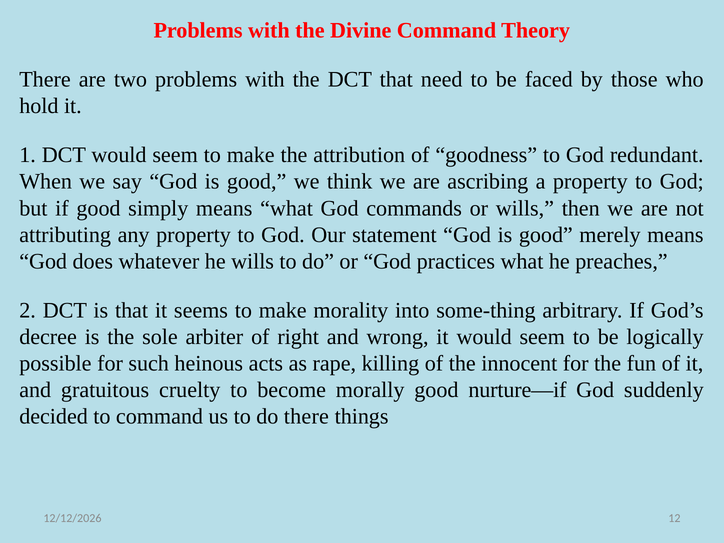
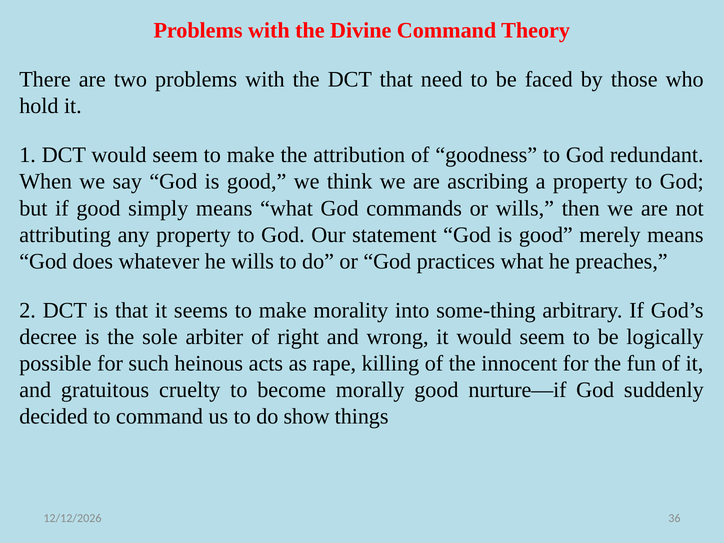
do there: there -> show (307, 416)
12: 12 -> 36 (674, 518)
